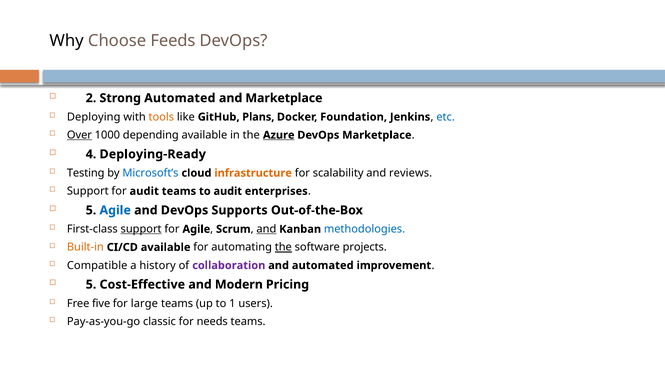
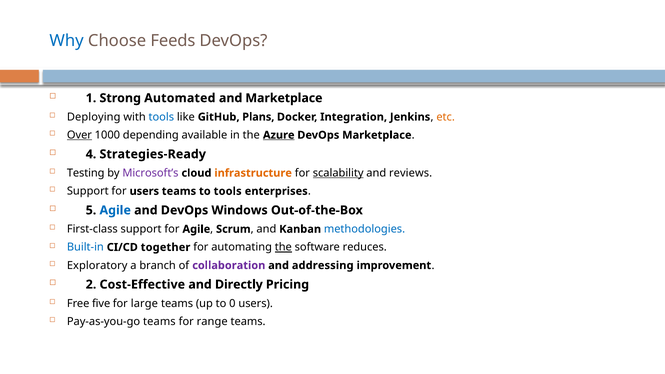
Why colour: black -> blue (67, 41)
2: 2 -> 1 (91, 98)
tools colour: orange -> blue (161, 117)
Foundation: Foundation -> Integration (354, 117)
etc colour: blue -> orange (446, 117)
Deploying-Ready: Deploying-Ready -> Strategies-Ready (153, 154)
Microsoft’s colour: blue -> purple (150, 173)
scalability underline: none -> present (338, 173)
for audit: audit -> users (144, 191)
to audit: audit -> tools (228, 191)
Supports: Supports -> Windows (240, 210)
support underline: present -> none (141, 229)
and underline: present -> none (266, 229)
Built-in colour: orange -> blue (85, 247)
CI/CD available: available -> together (166, 247)
projects: projects -> reduces (365, 247)
Compatible: Compatible -> Exploratory (97, 265)
history: history -> branch (158, 265)
and automated: automated -> addressing (323, 265)
5: 5 -> 2 (91, 285)
Modern: Modern -> Directly (239, 285)
1: 1 -> 0 (232, 303)
Pay-as-you-go classic: classic -> teams (159, 322)
needs: needs -> range (212, 322)
